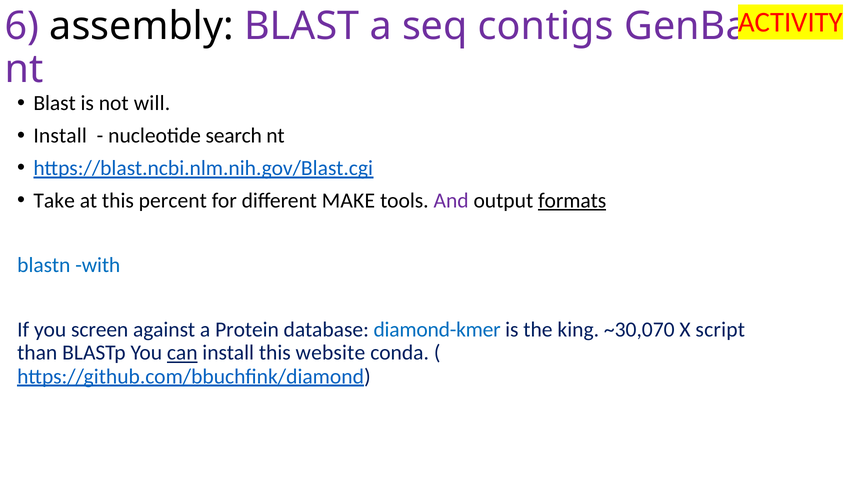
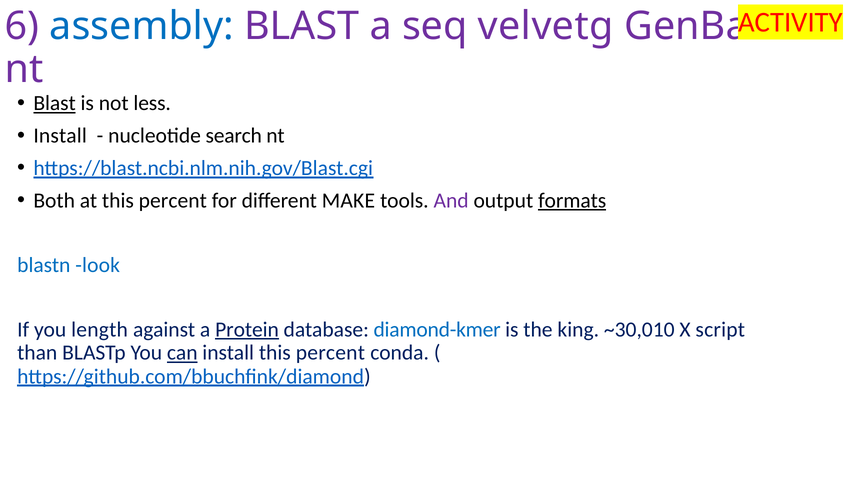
assembly colour: black -> blue (142, 26)
contigs: contigs -> velvetg (546, 26)
Blast underline: none -> present (55, 103)
will: will -> less (152, 103)
Take: Take -> Both (54, 201)
with: with -> look (98, 265)
screen: screen -> length (100, 329)
Protein underline: none -> present (247, 329)
~30,070: ~30,070 -> ~30,010 (639, 329)
install this website: website -> percent (330, 353)
